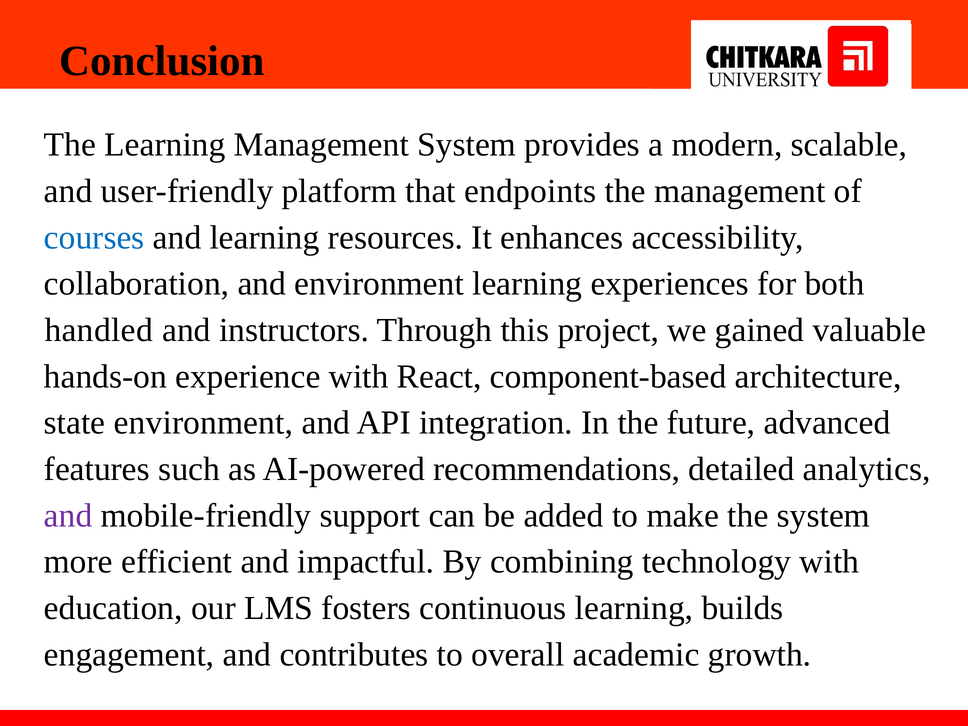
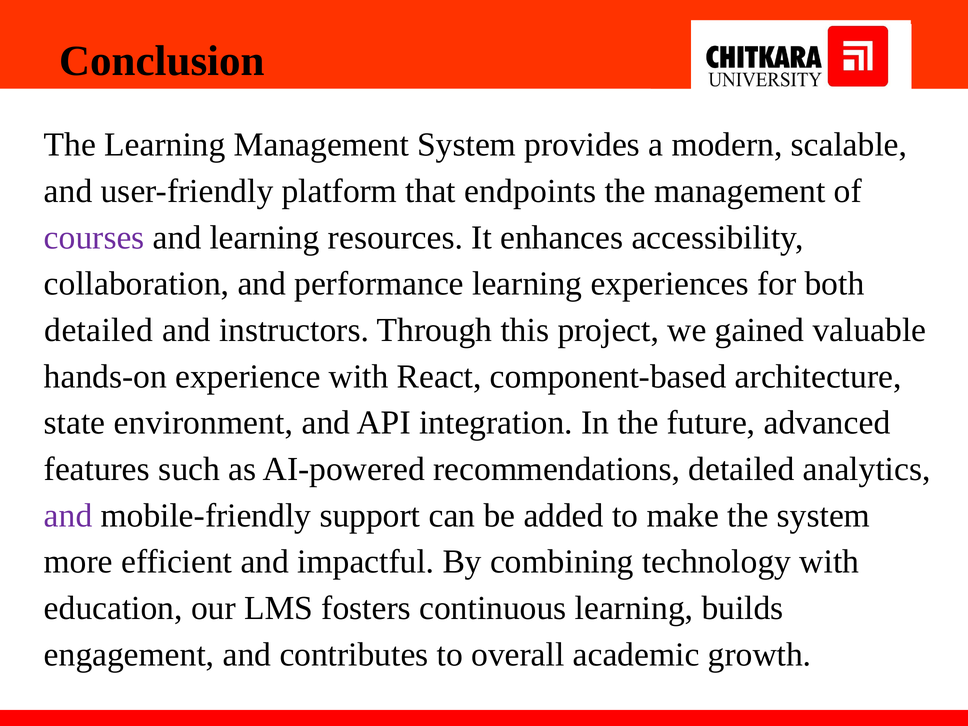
courses colour: blue -> purple (94, 238)
and environment: environment -> performance (379, 284)
handled: handled -> detailed (99, 330)
